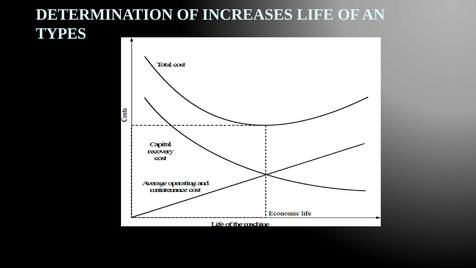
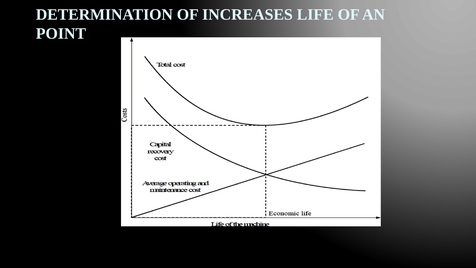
TYPES: TYPES -> POINT (61, 34)
